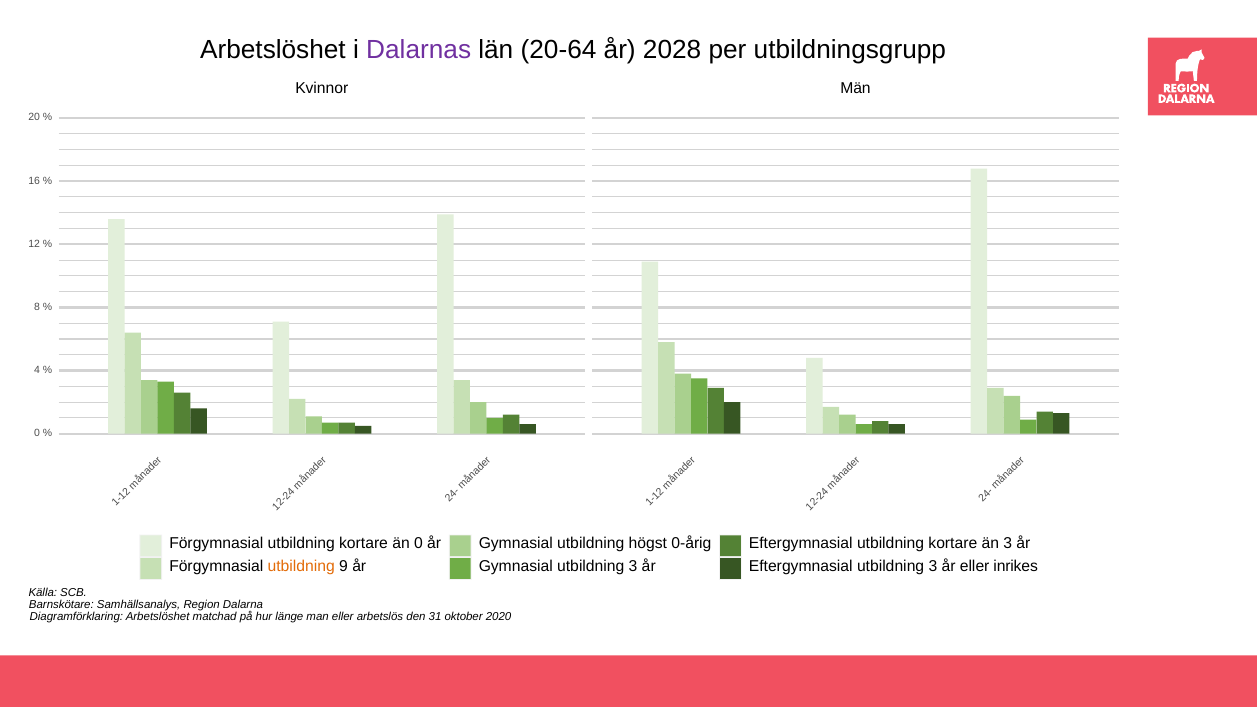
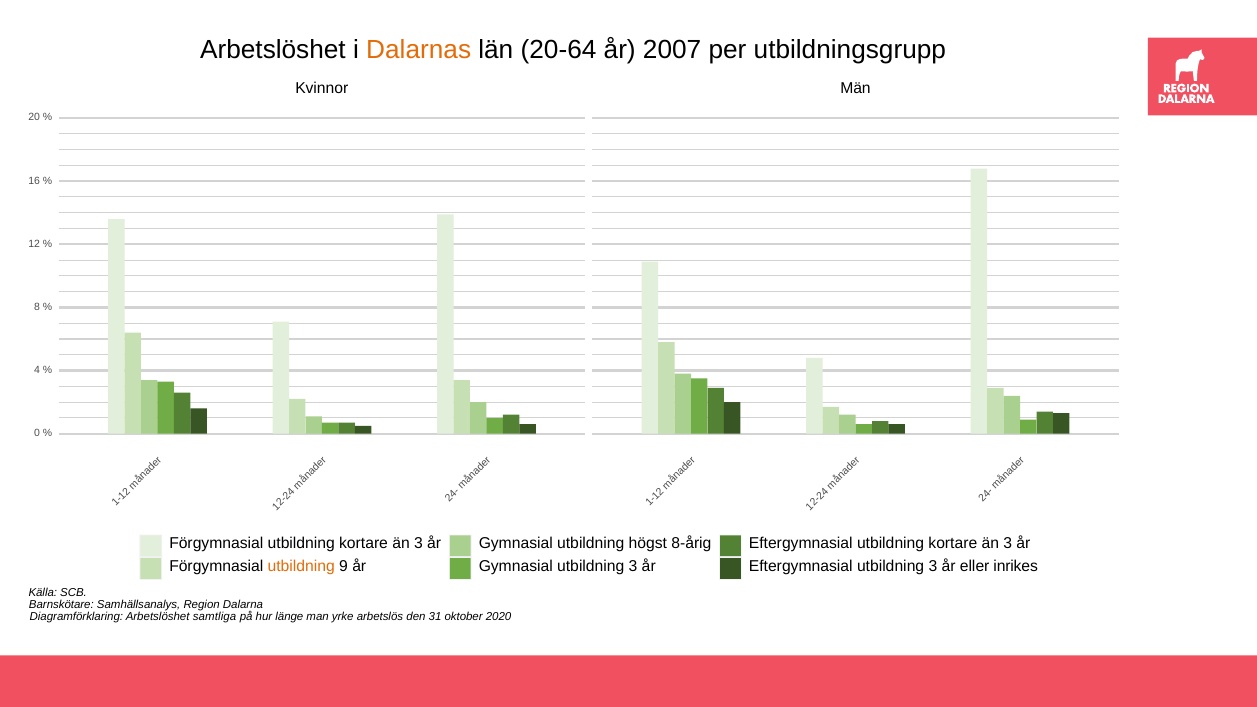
Dalarnas colour: purple -> orange (419, 50)
2028: 2028 -> 2007 (672, 50)
0: 0 -> 3 (418, 544)
0-årig: 0-årig -> 8-årig (691, 544)
matchad: matchad -> samtliga (215, 617)
man eller: eller -> yrke (343, 617)
